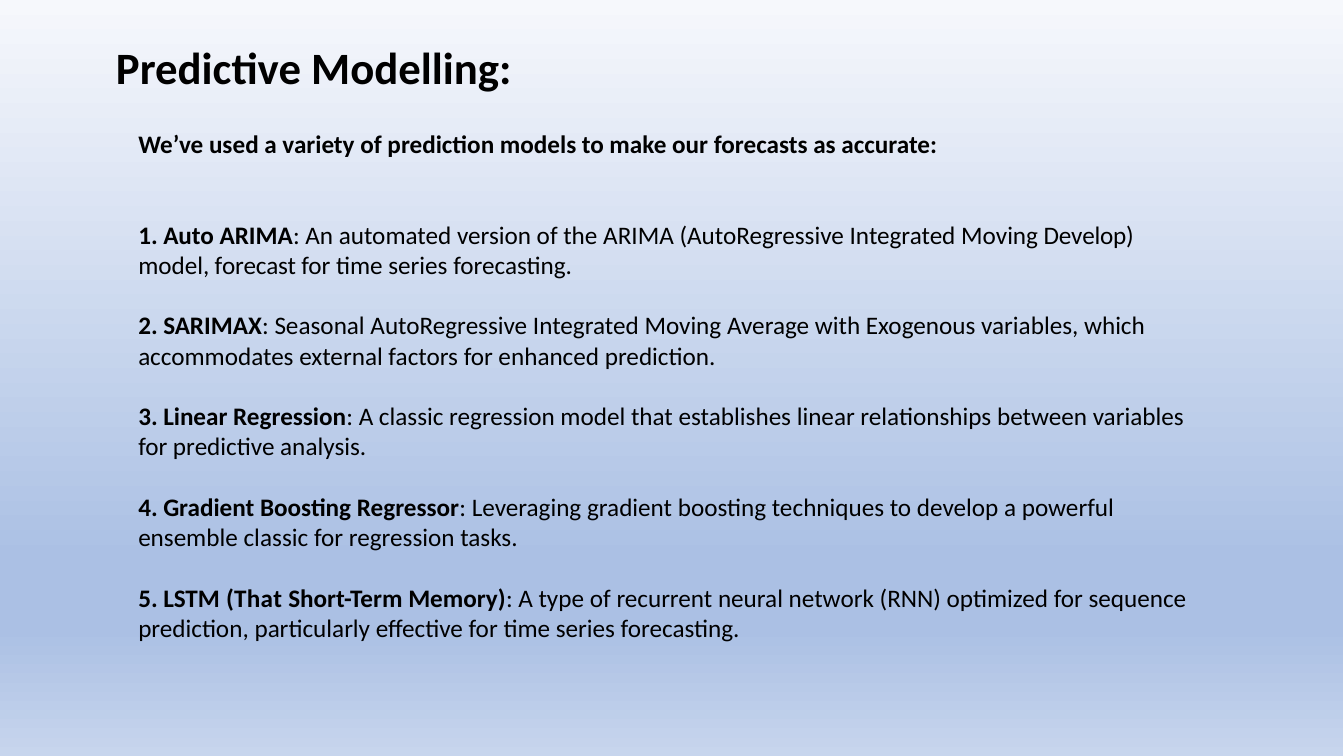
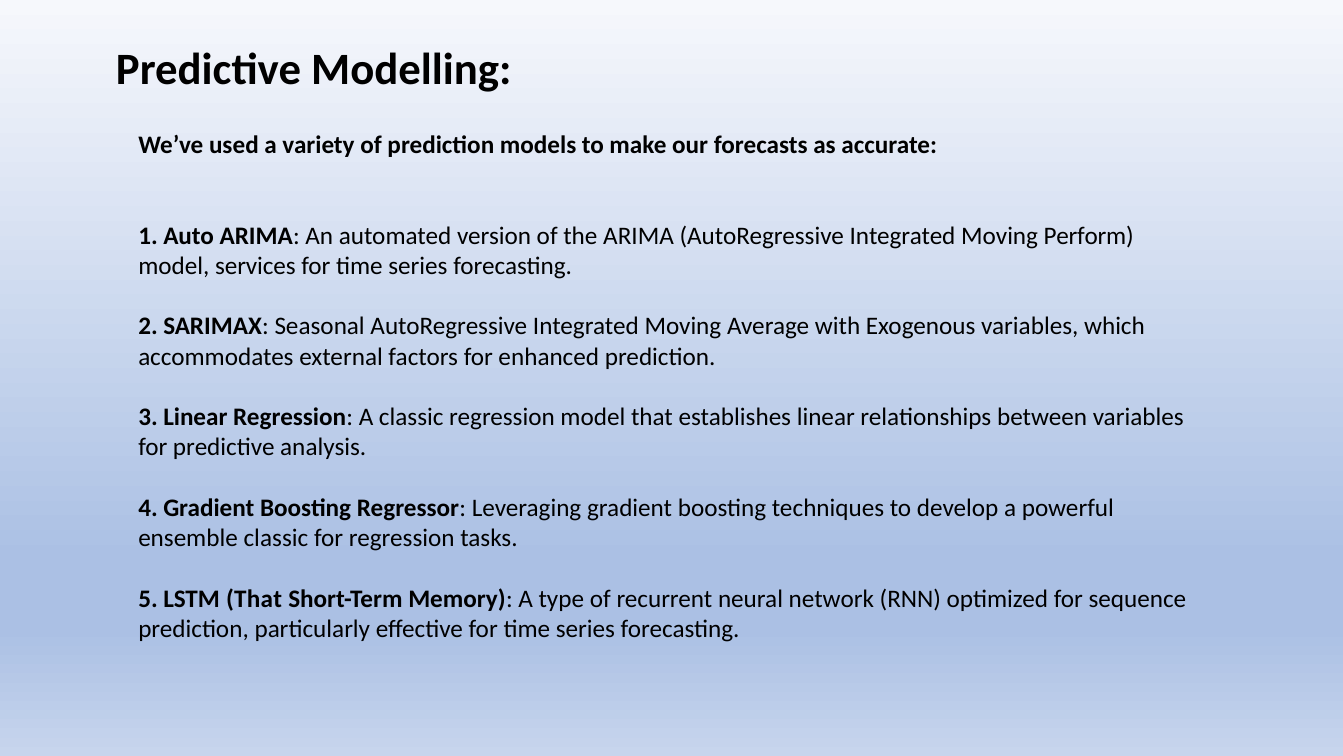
Moving Develop: Develop -> Perform (1089, 236)
forecast: forecast -> services (255, 266)
